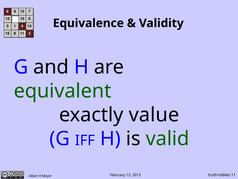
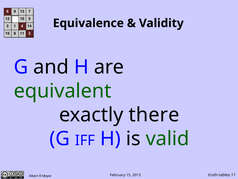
value: value -> there (154, 114)
